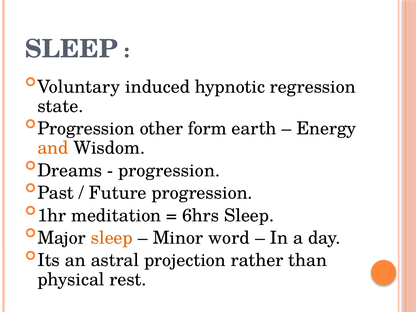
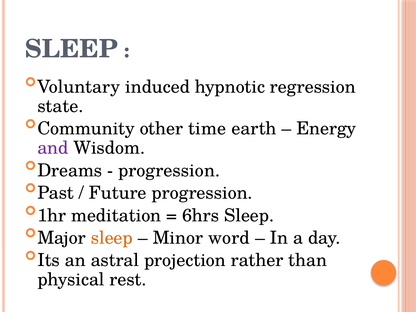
Progression: Progression -> Community (86, 129)
form: form -> time (207, 129)
and colour: orange -> purple (53, 148)
